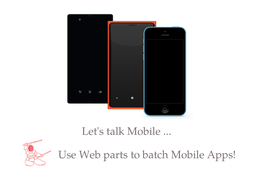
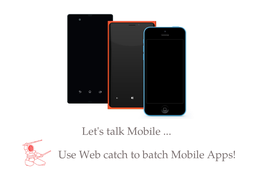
parts: parts -> catch (116, 154)
